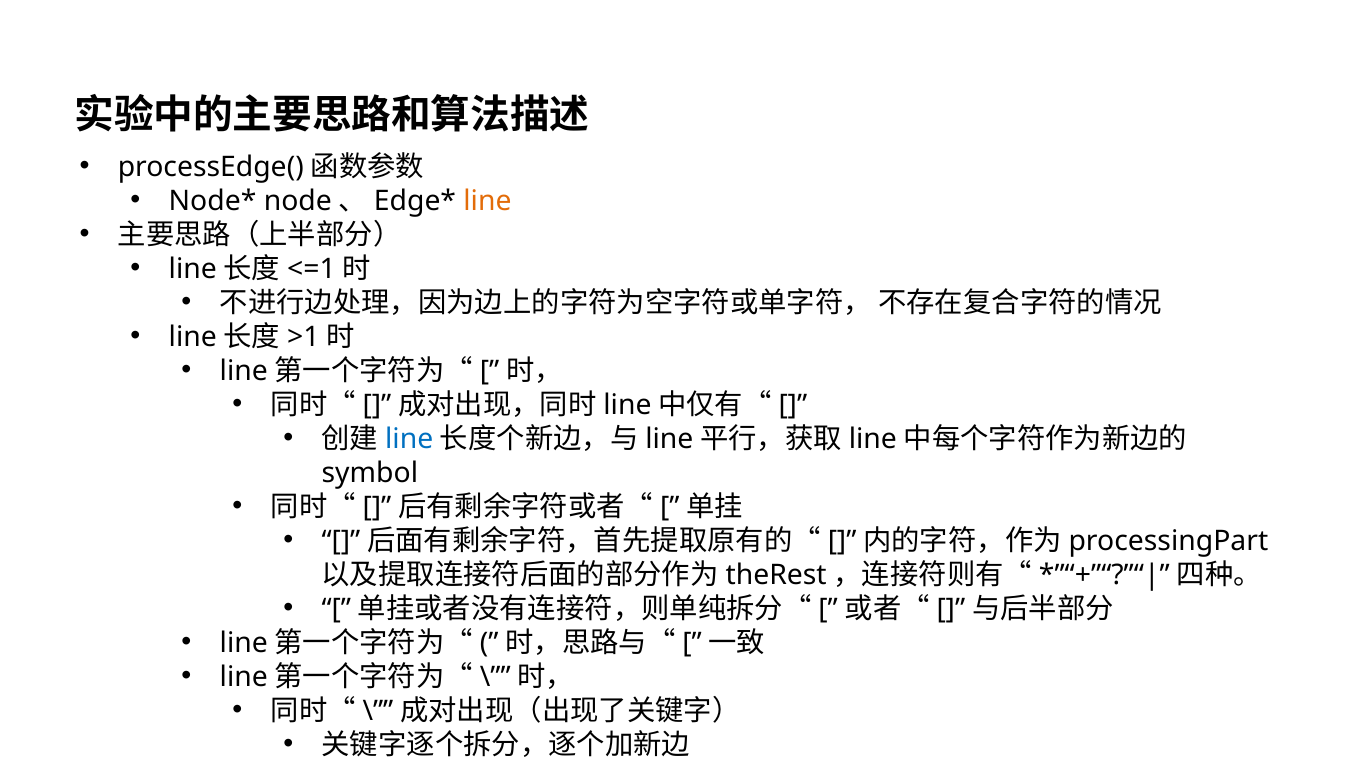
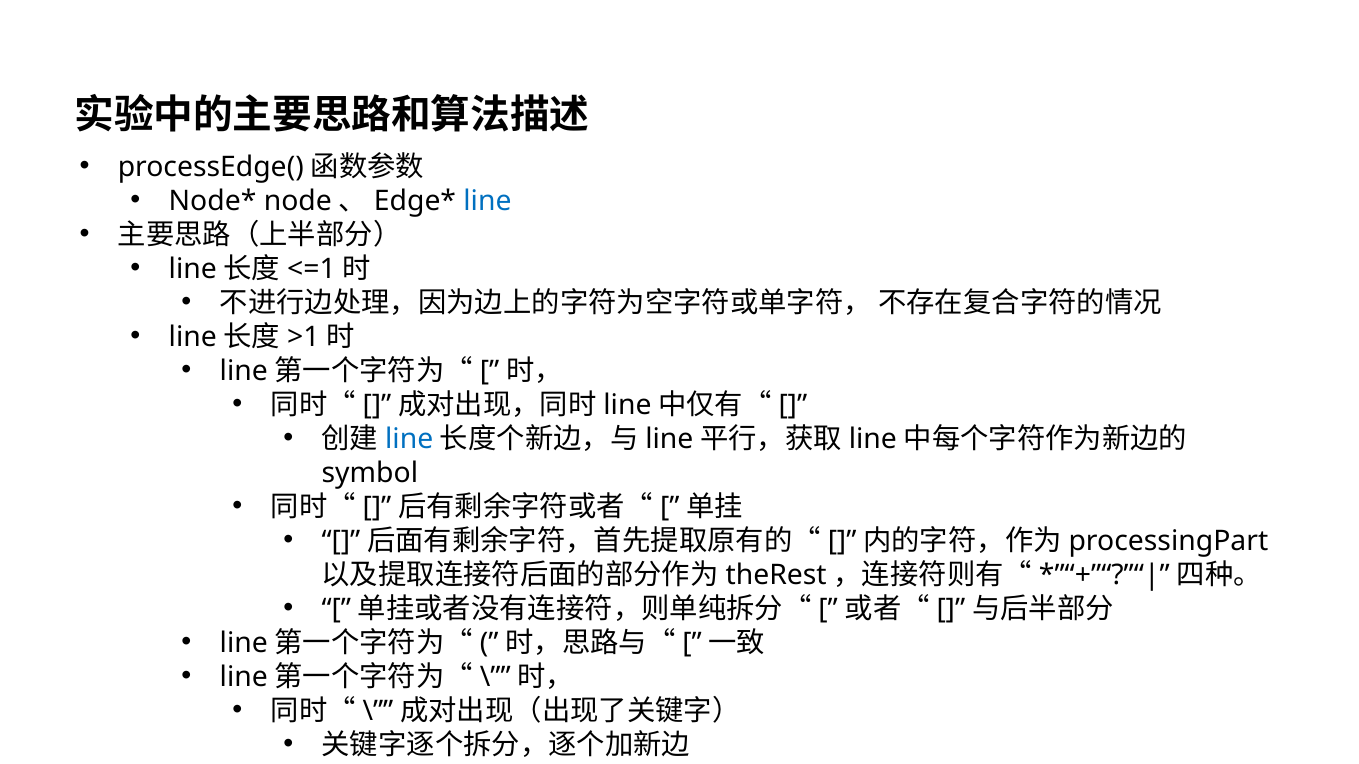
line colour: orange -> blue (488, 201)
